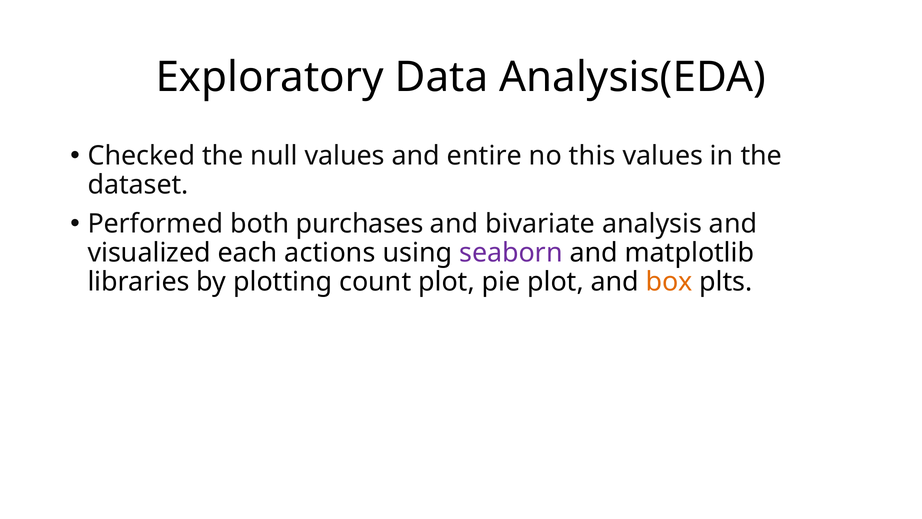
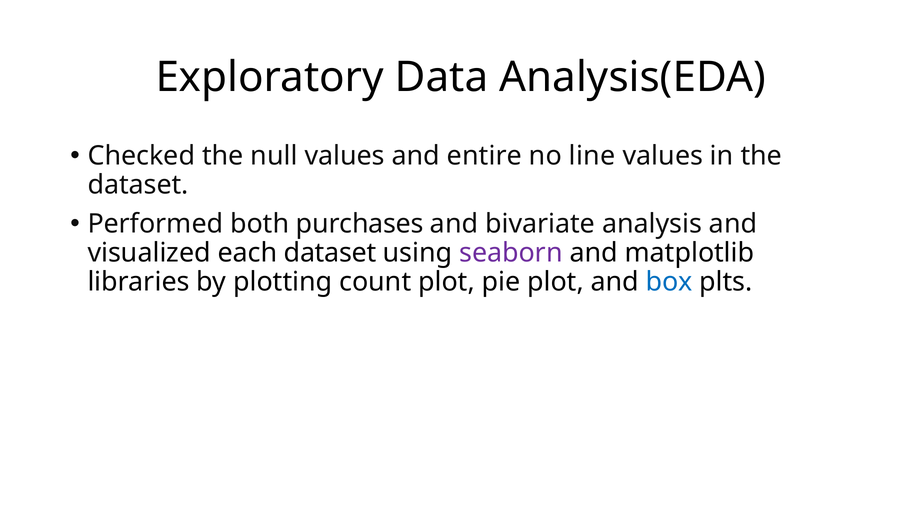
this: this -> line (592, 156)
each actions: actions -> dataset (330, 253)
box colour: orange -> blue (669, 282)
